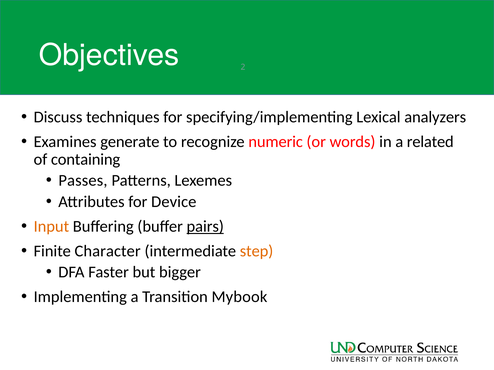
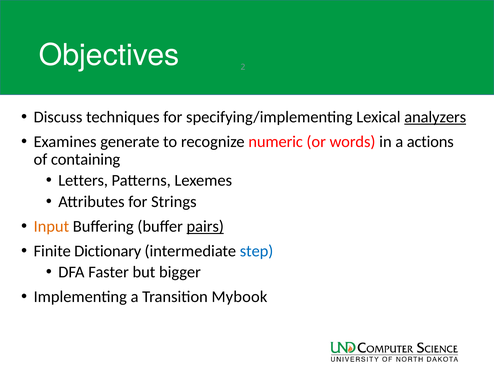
analyzers underline: none -> present (435, 117)
related: related -> actions (430, 142)
Passes: Passes -> Letters (83, 181)
Device: Device -> Strings (174, 202)
Character: Character -> Dictionary (108, 251)
step colour: orange -> blue (257, 251)
